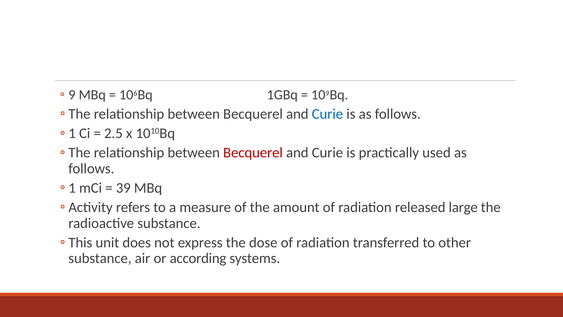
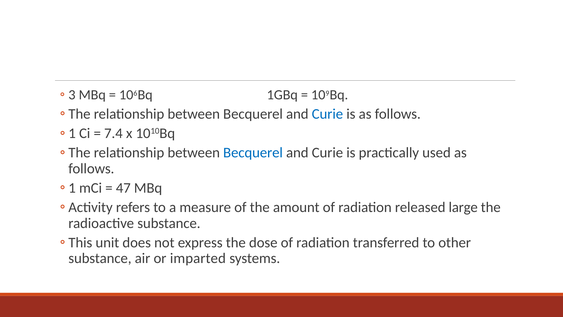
9: 9 -> 3 (72, 95)
2.5: 2.5 -> 7.4 (113, 133)
Becquerel colour: red -> blue (253, 153)
39: 39 -> 47 (123, 188)
according: according -> imparted (198, 258)
